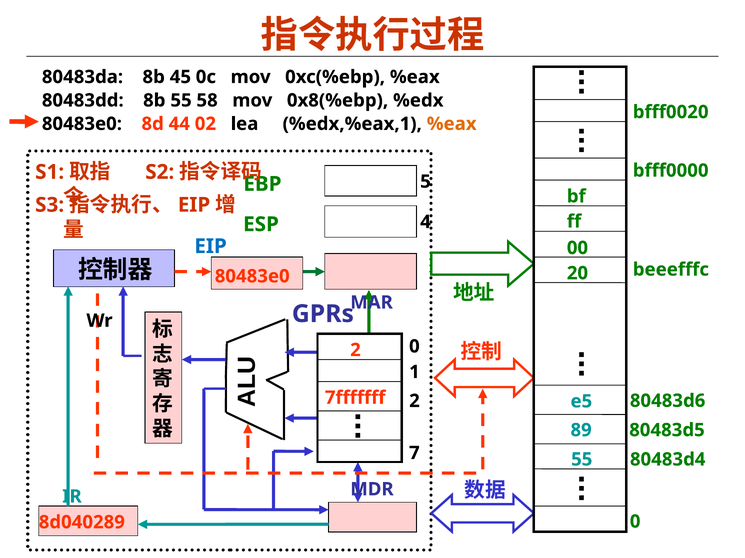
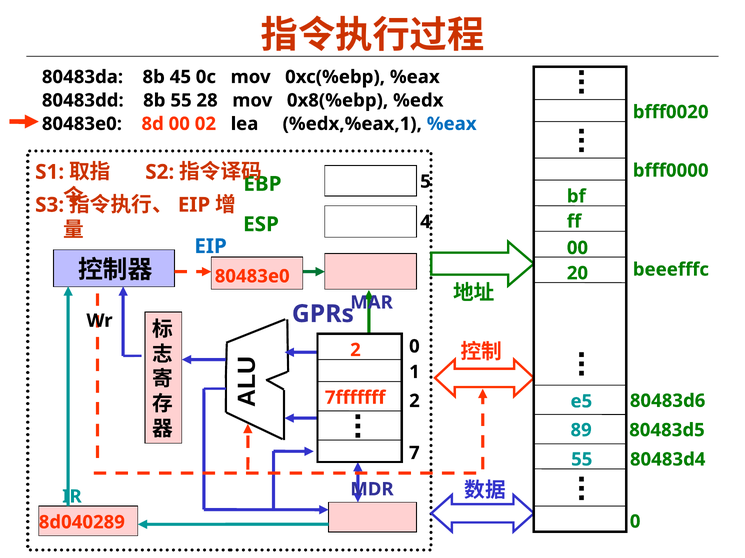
58: 58 -> 28 (207, 101)
8d 44: 44 -> 00 (179, 124)
%eax colour: orange -> blue (452, 124)
